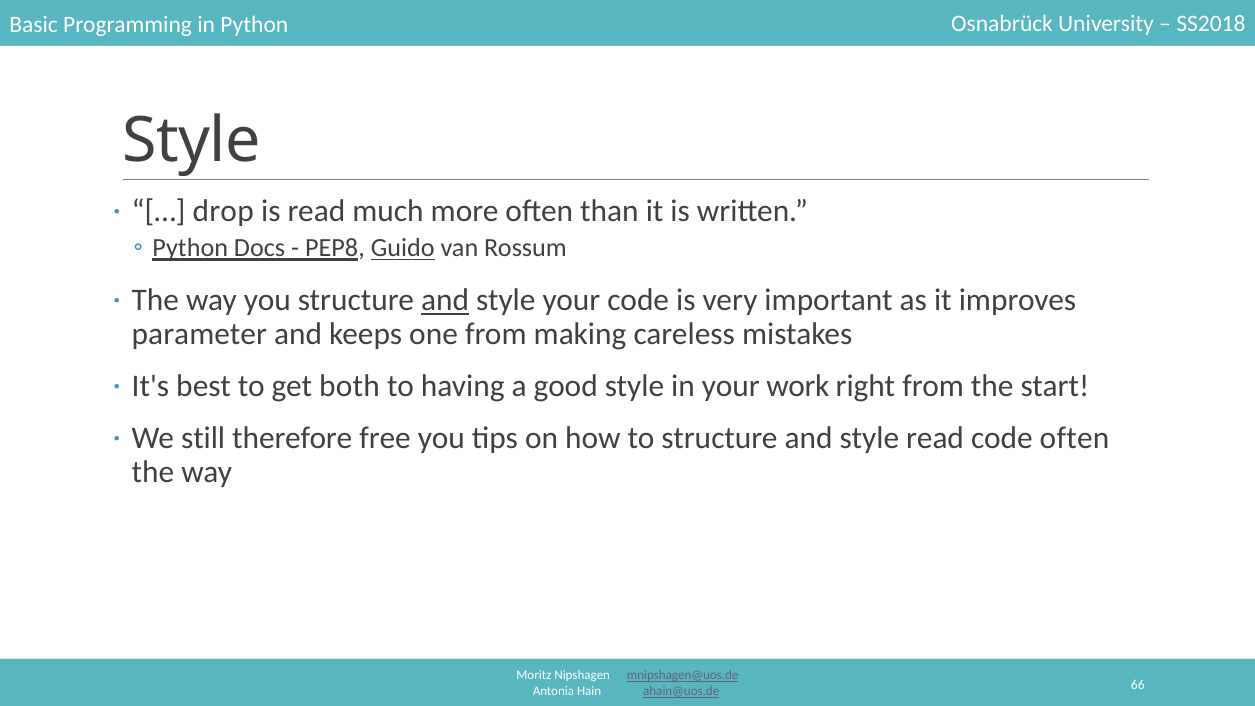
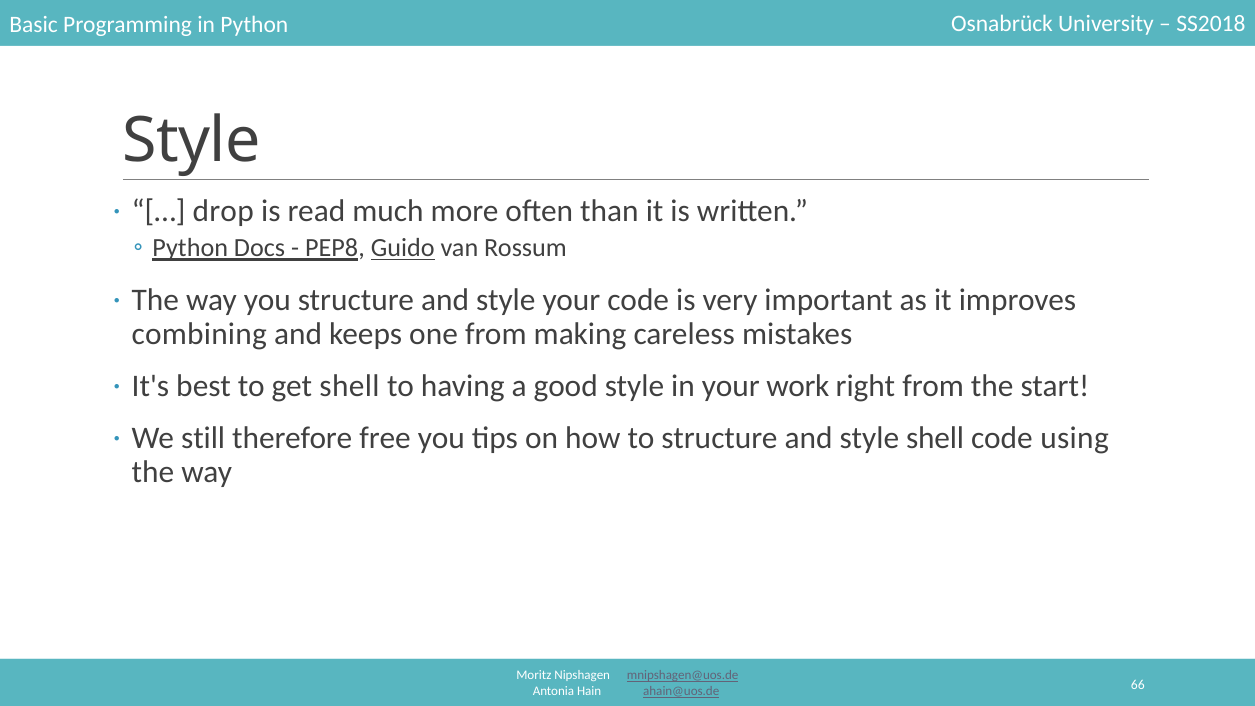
and underline: present -> none (445, 300)
parameter: parameter -> combining (199, 334)
get both: both -> shell (349, 386)
style read: read -> shell (935, 439)
code often: often -> using (1075, 439)
